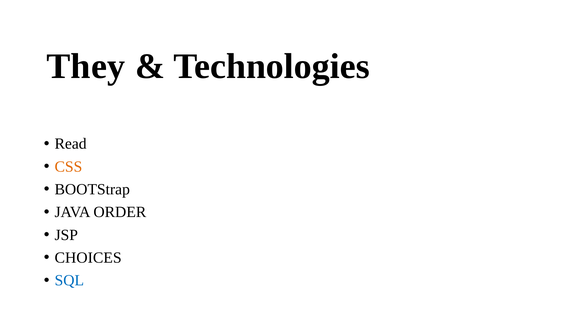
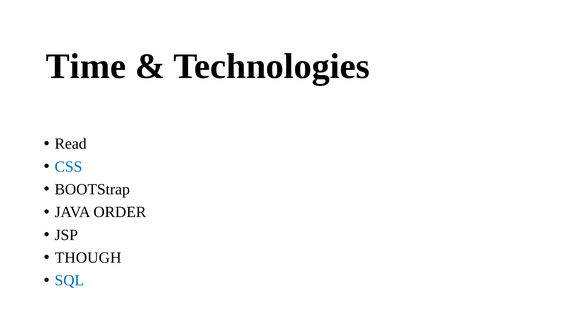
They: They -> Time (86, 66)
CSS colour: orange -> blue (68, 167)
CHOICES: CHOICES -> THOUGH (88, 258)
